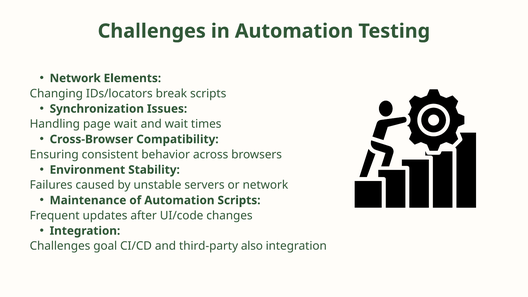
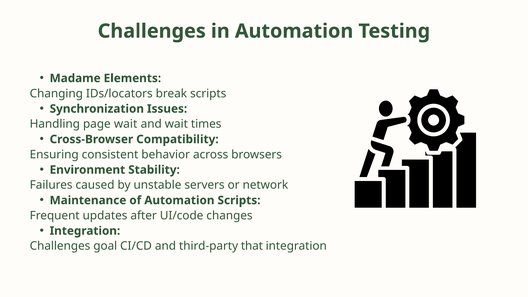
Network: Network -> Madame (75, 78)
also: also -> that (252, 246)
